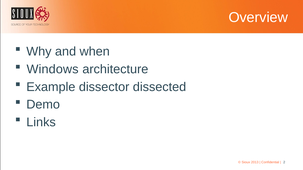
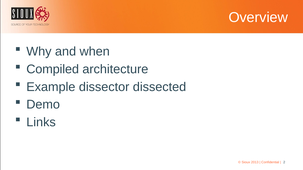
Windows: Windows -> Compiled (53, 69)
